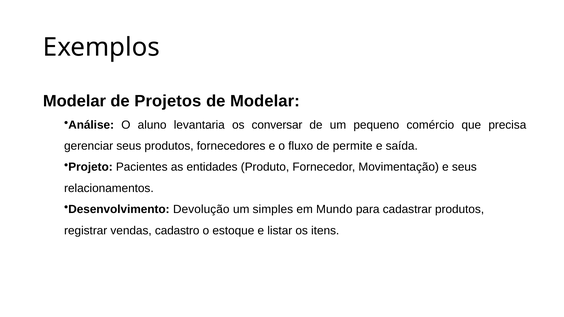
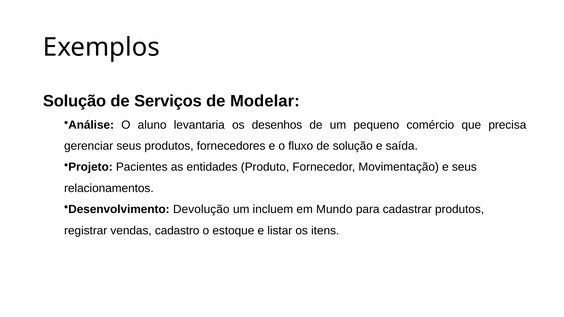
Modelar: Modelar -> Solução (75, 101)
Projetos: Projetos -> Serviços (168, 101)
conversar: conversar -> desenhos (277, 125)
de permite: permite -> solução (353, 146)
simples: simples -> incluem (273, 209)
